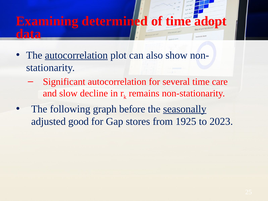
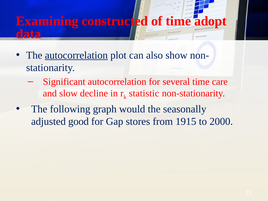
determined: determined -> constructed (115, 21)
remains: remains -> statistic (144, 93)
before: before -> would (132, 109)
seasonally underline: present -> none (185, 109)
1925: 1925 -> 1915 (186, 122)
2023: 2023 -> 2000 (221, 122)
